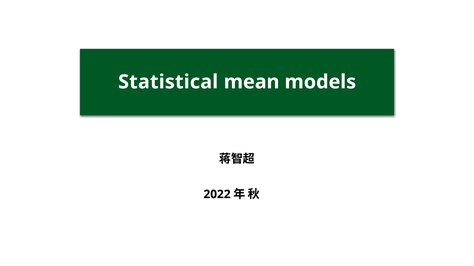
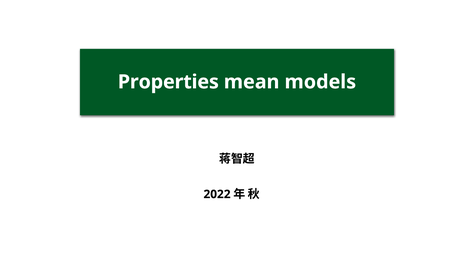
Statistical: Statistical -> Properties (168, 82)
